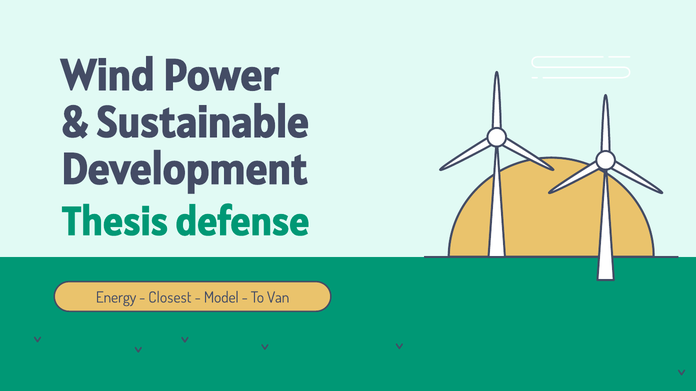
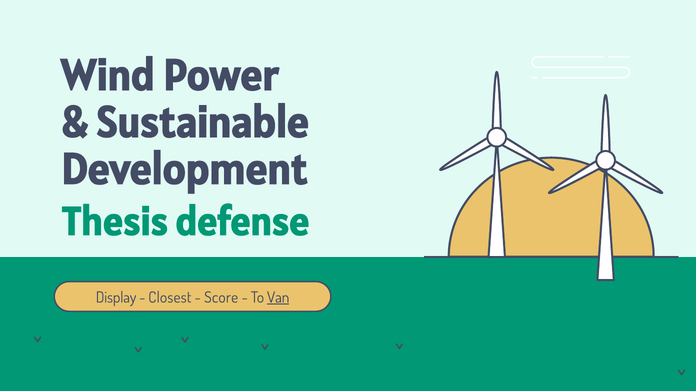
Energy: Energy -> Display (116, 298)
Model: Model -> Score (221, 298)
Van underline: none -> present (278, 298)
